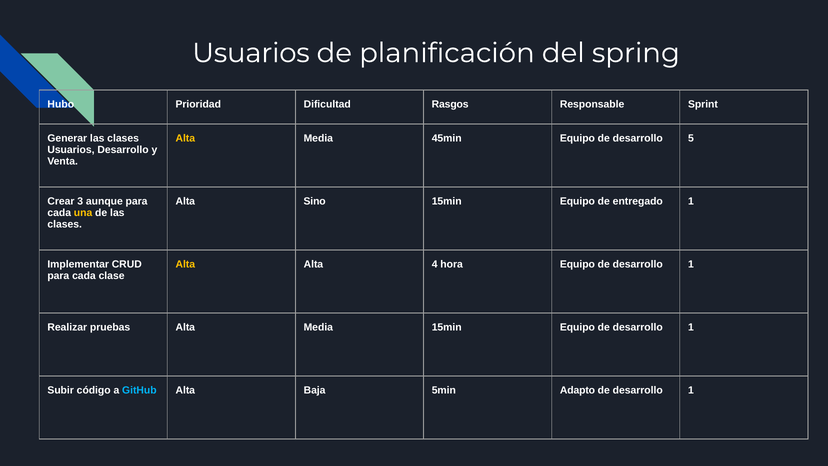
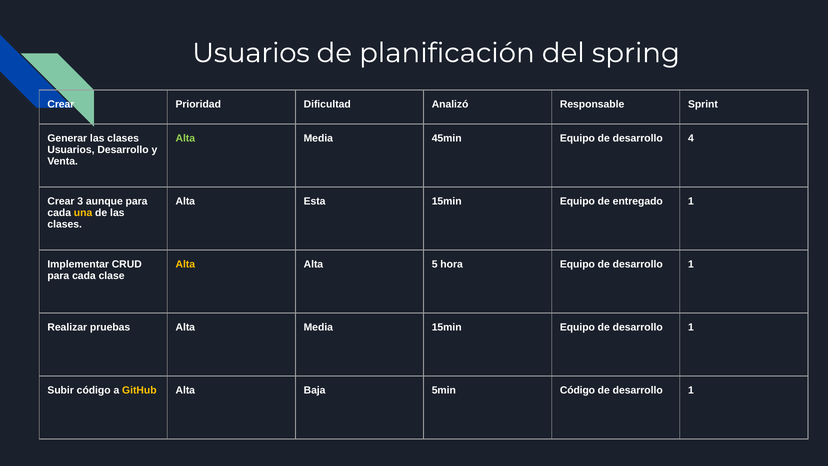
Hubo: Hubo -> Crear (61, 104)
Rasgos: Rasgos -> Analizó (450, 104)
Alta colour: yellow -> light green (185, 138)
5: 5 -> 4 (691, 138)
Sino: Sino -> Esta (315, 201)
4: 4 -> 5 (435, 264)
GitHub colour: light blue -> yellow (139, 390)
5min Adapto: Adapto -> Código (577, 390)
